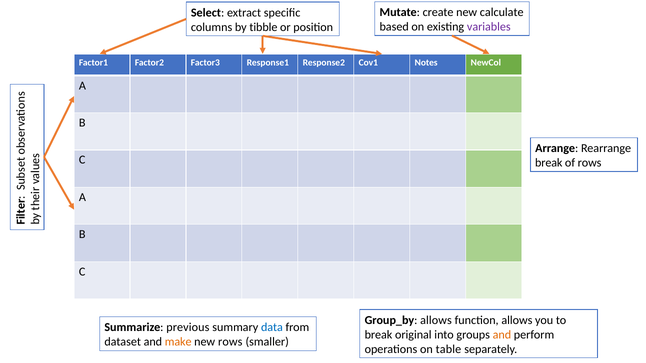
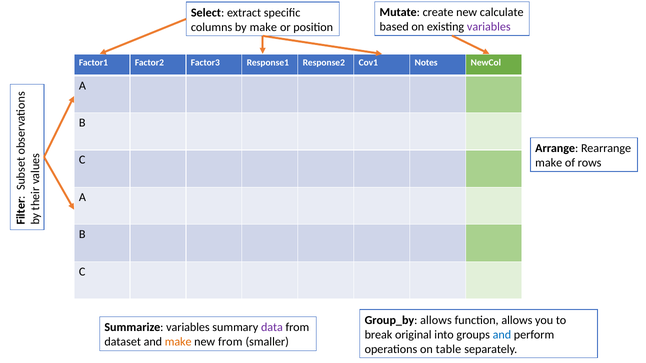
by tibble: tibble -> make (263, 27)
break: break -> make (549, 163)
Summarize previous: previous -> variables (188, 328)
data colour: blue -> purple (272, 328)
and colour: orange -> blue (502, 335)
new rows: rows -> from (230, 342)
